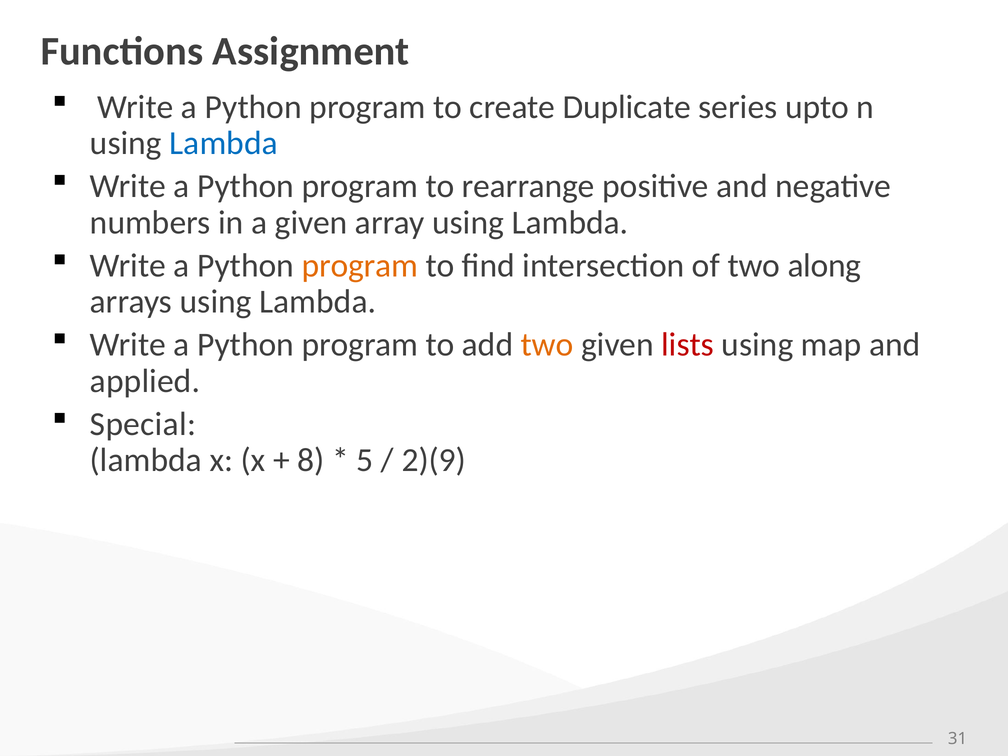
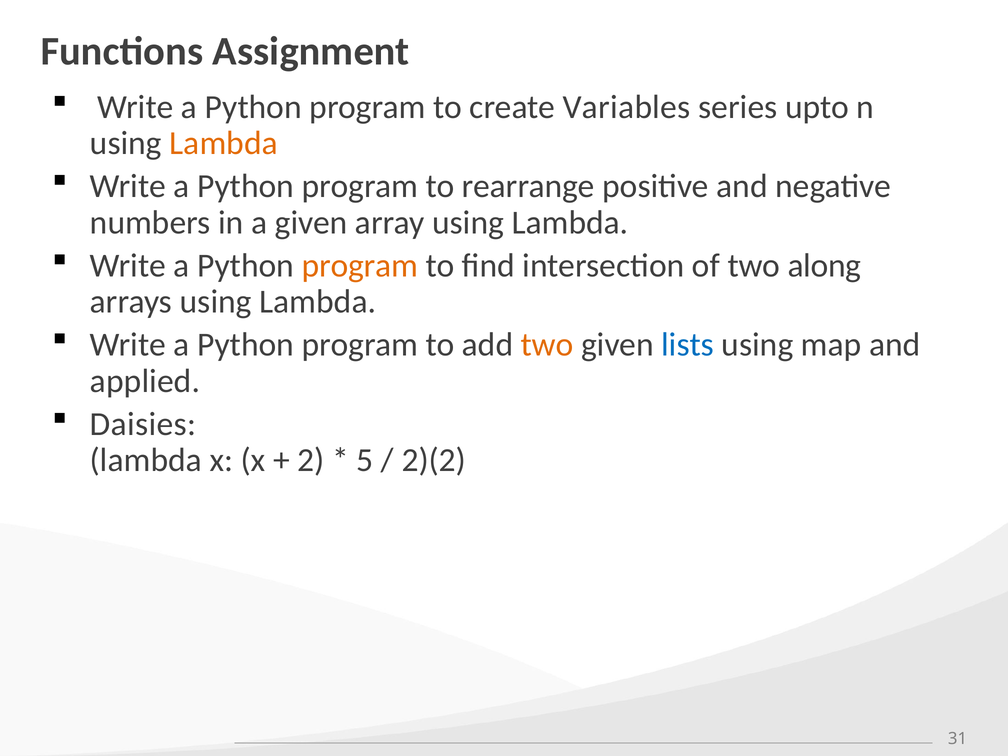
Duplicate: Duplicate -> Variables (627, 107)
Lambda colour: blue -> orange (224, 143)
lists colour: red -> blue (688, 345)
Special: Special -> Daisies (143, 424)
8: 8 -> 2 (311, 460)
2)(9: 2)(9 -> 2)(2 (434, 460)
